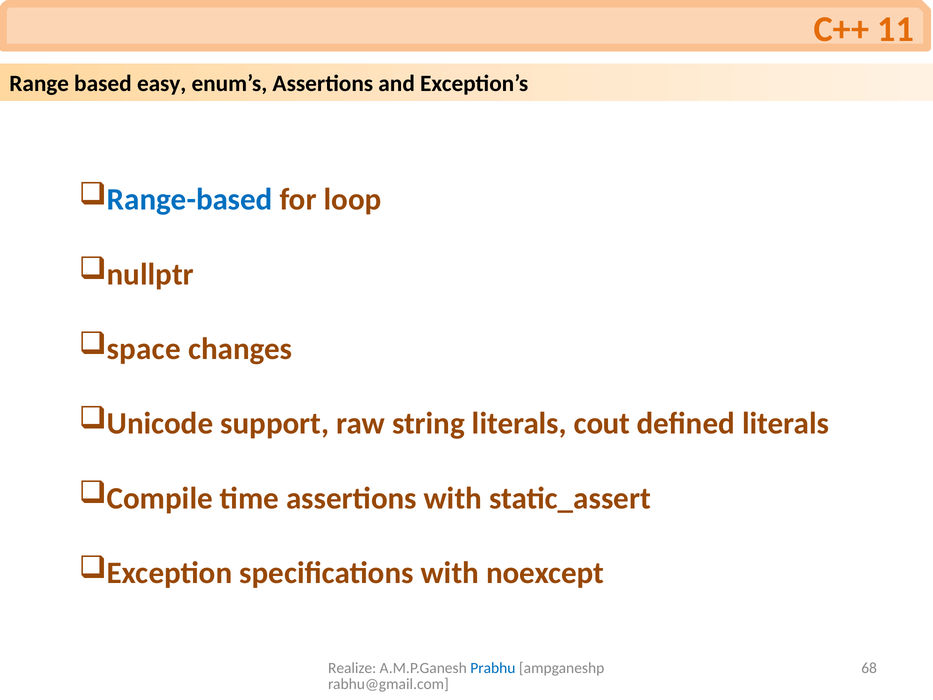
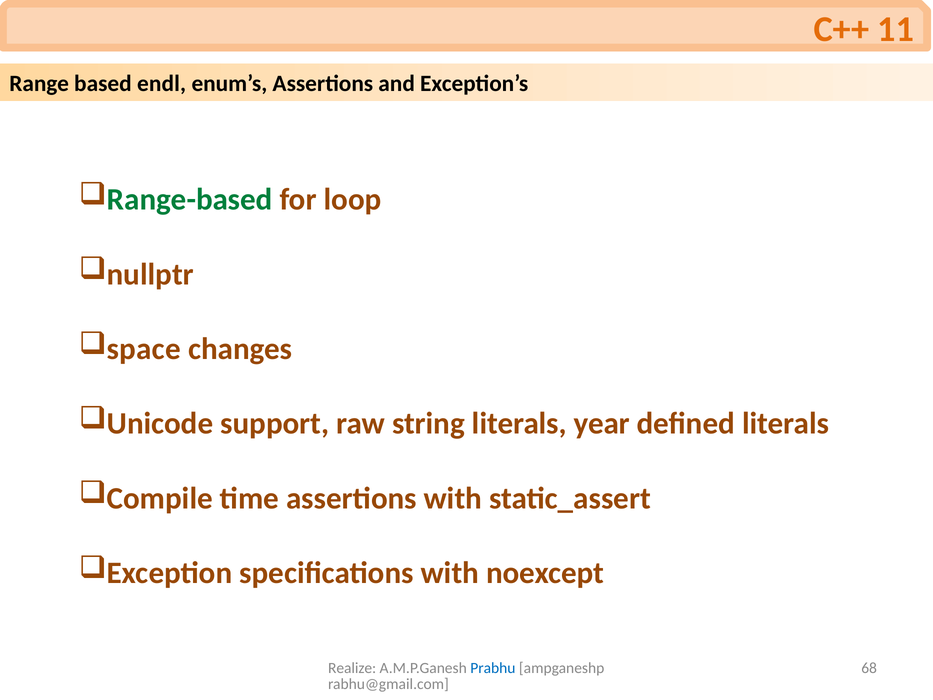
easy: easy -> endl (162, 84)
Range-based colour: blue -> green (190, 200)
cout: cout -> year (602, 423)
